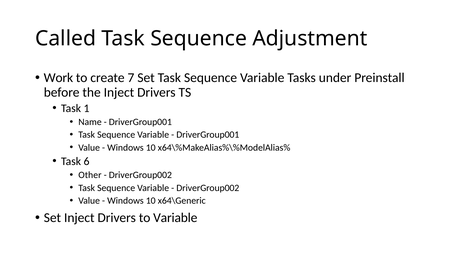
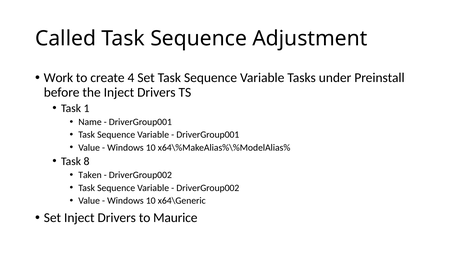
7: 7 -> 4 (131, 78)
6: 6 -> 8 (87, 162)
Other: Other -> Taken (90, 175)
to Variable: Variable -> Maurice (175, 218)
